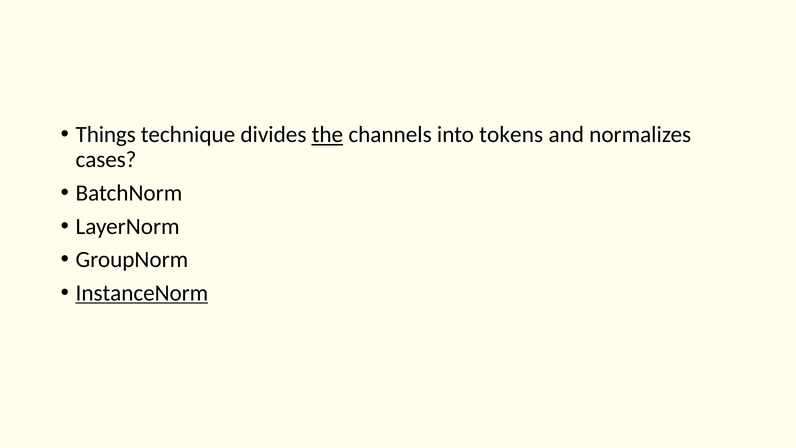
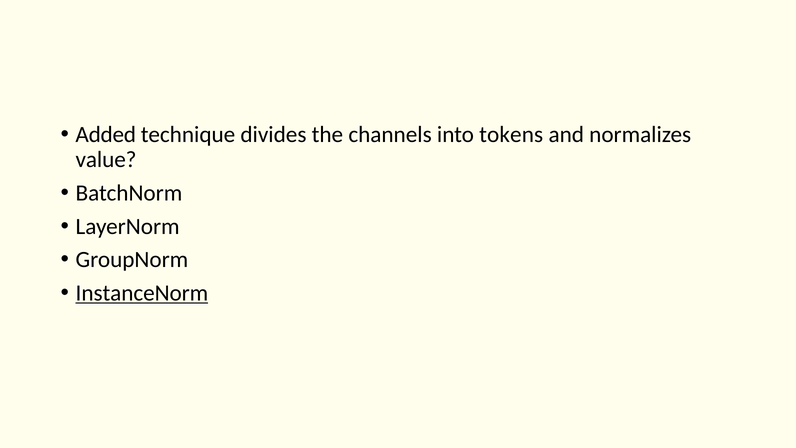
Things: Things -> Added (106, 135)
the underline: present -> none (327, 135)
cases: cases -> value (106, 160)
